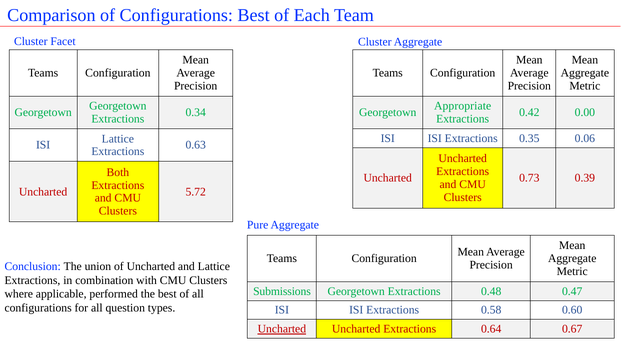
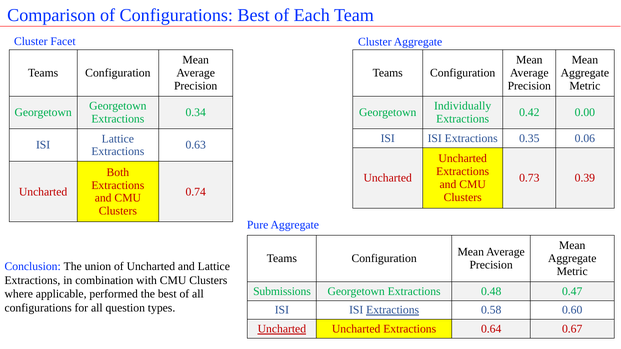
Appropriate: Appropriate -> Individually (463, 106)
5.72: 5.72 -> 0.74 (196, 192)
Extractions underline: none -> present (393, 310)
